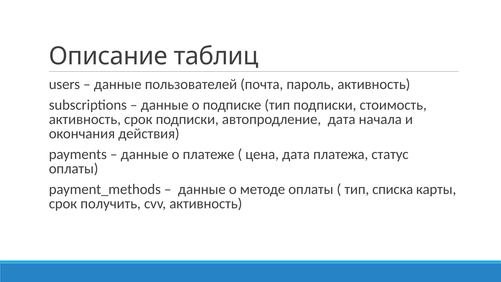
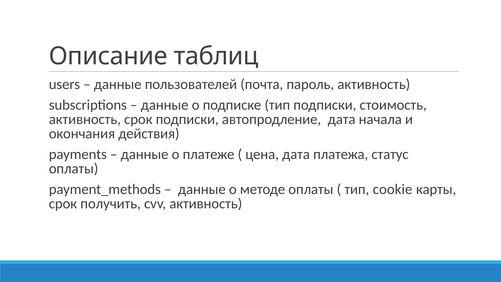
списка: списка -> cookie (393, 189)
